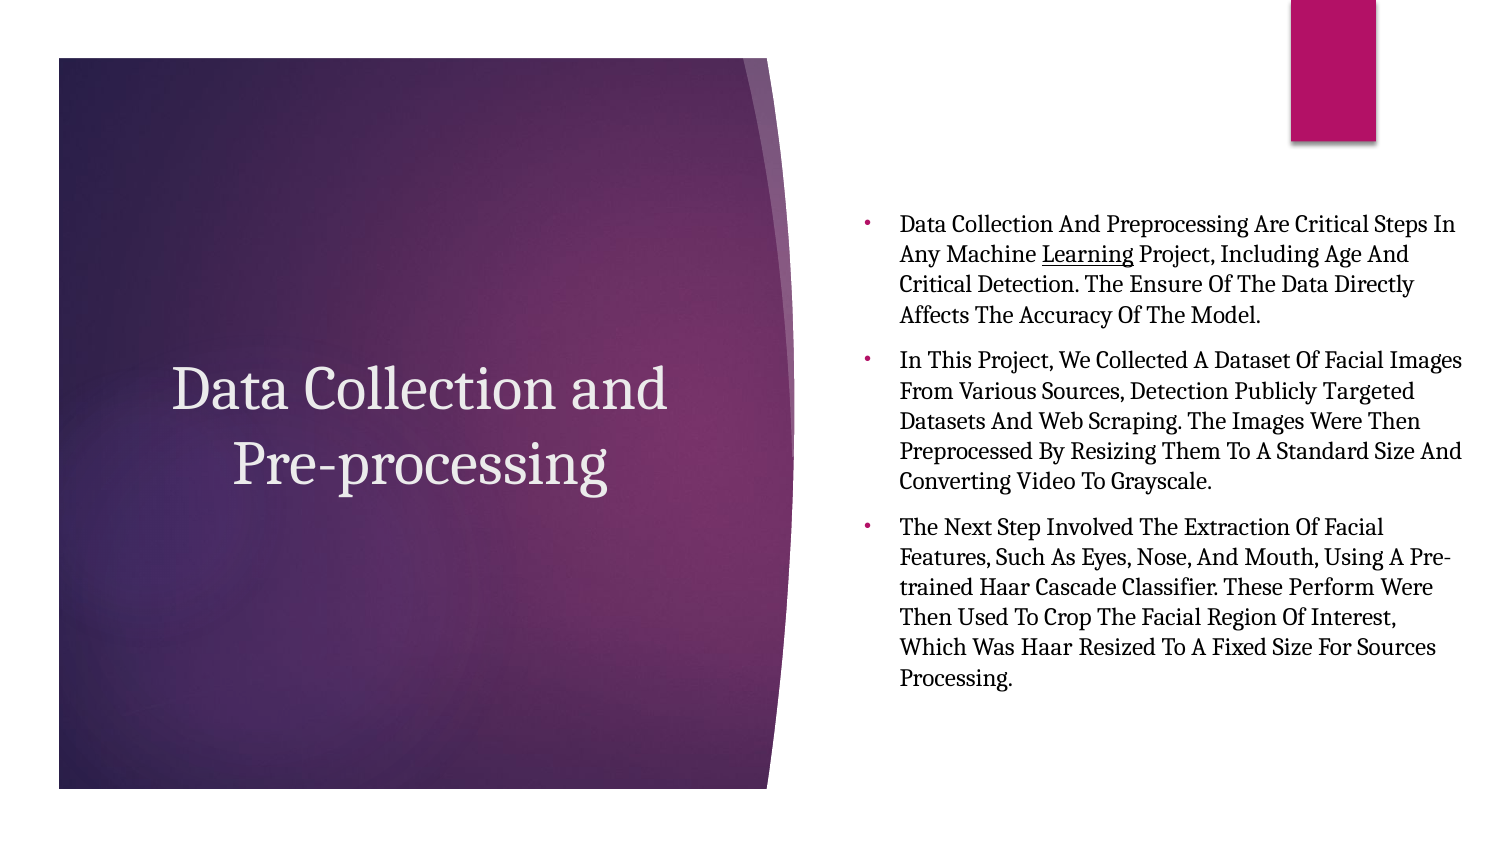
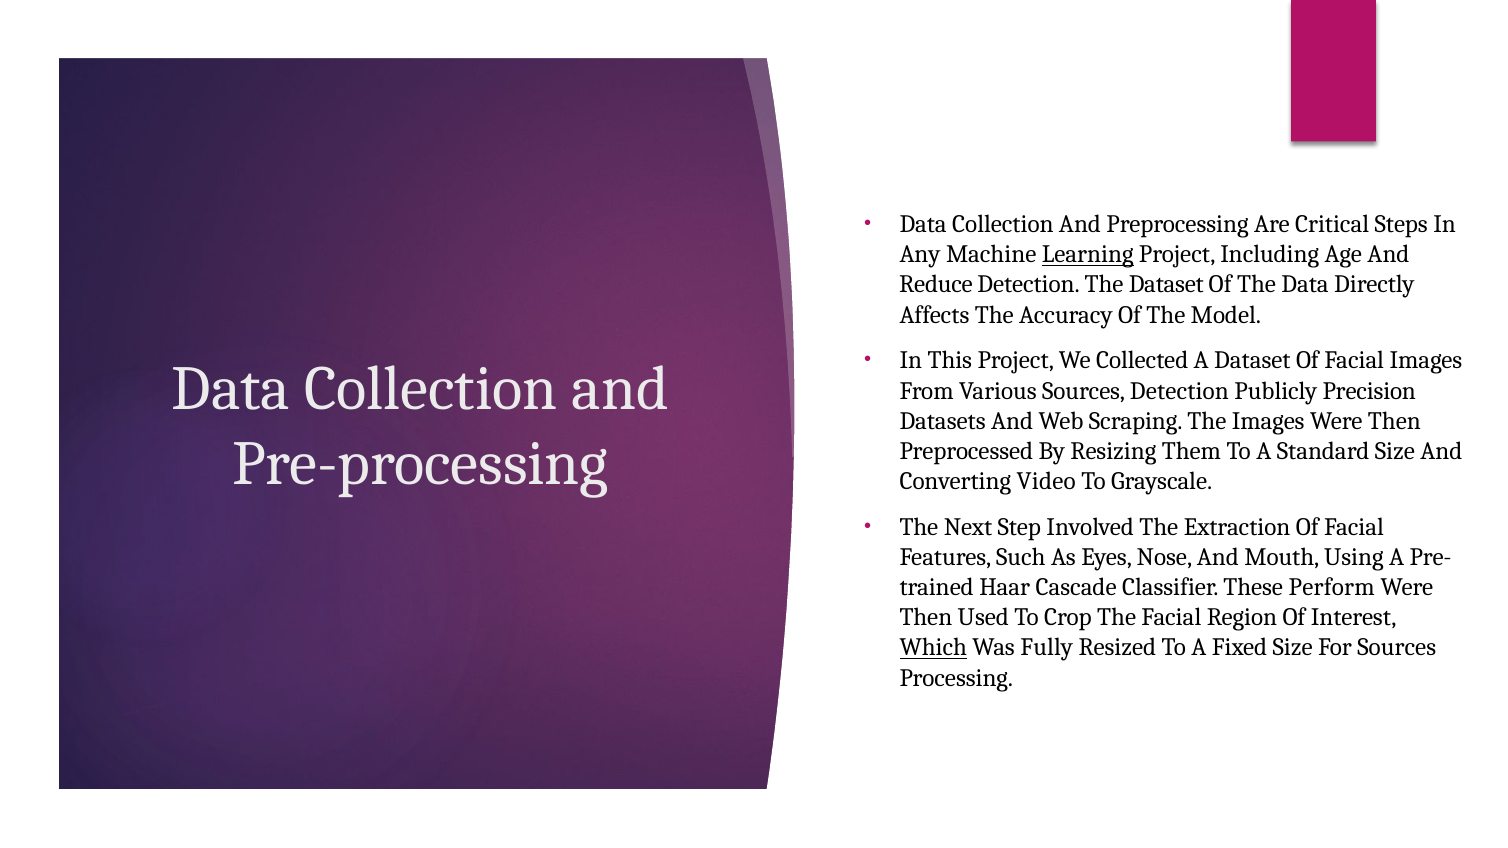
Critical: Critical -> Reduce (936, 285)
The Ensure: Ensure -> Dataset (1166, 285)
Targeted: Targeted -> Precision (1369, 391)
Which underline: none -> present (933, 648)
Was Haar: Haar -> Fully (1047, 648)
